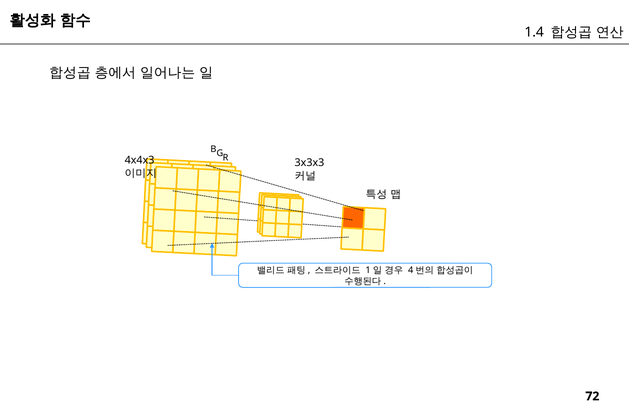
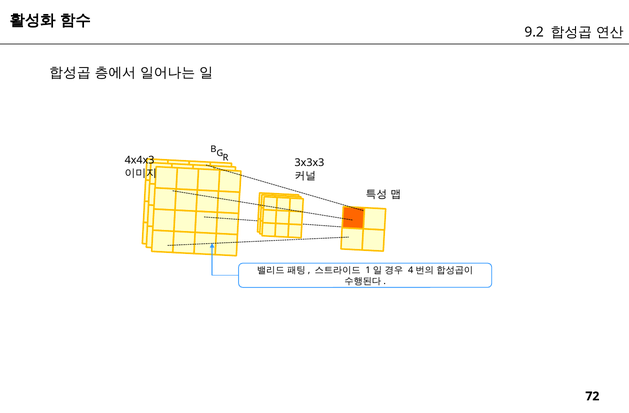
1.4: 1.4 -> 9.2 (534, 32)
